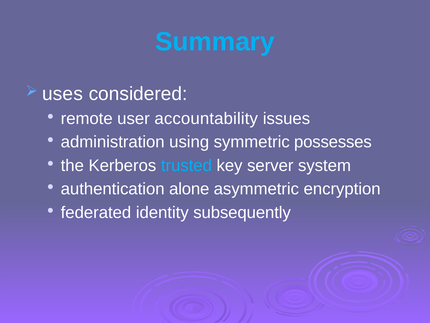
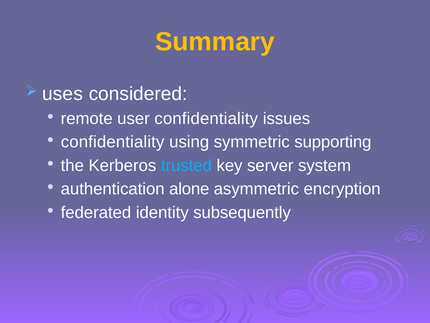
Summary colour: light blue -> yellow (215, 42)
user accountability: accountability -> confidentiality (206, 118)
administration: administration -> confidentiality (113, 142)
possesses: possesses -> supporting (333, 142)
